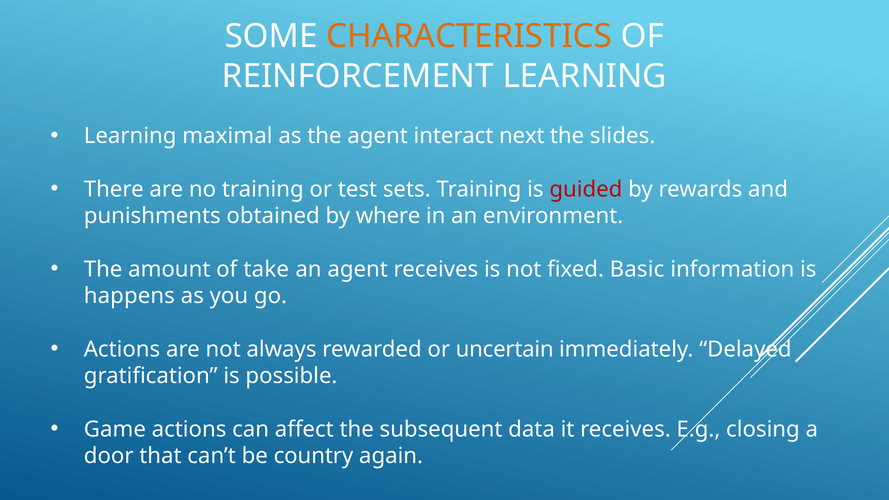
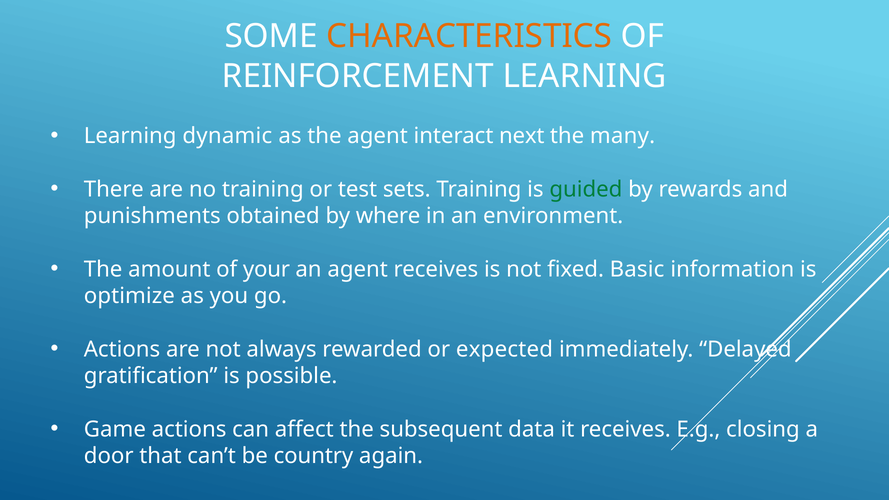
maximal: maximal -> dynamic (227, 136)
slides: slides -> many (623, 136)
guided colour: red -> green (586, 189)
take: take -> your (266, 269)
happens: happens -> optimize (129, 296)
uncertain: uncertain -> expected (504, 349)
